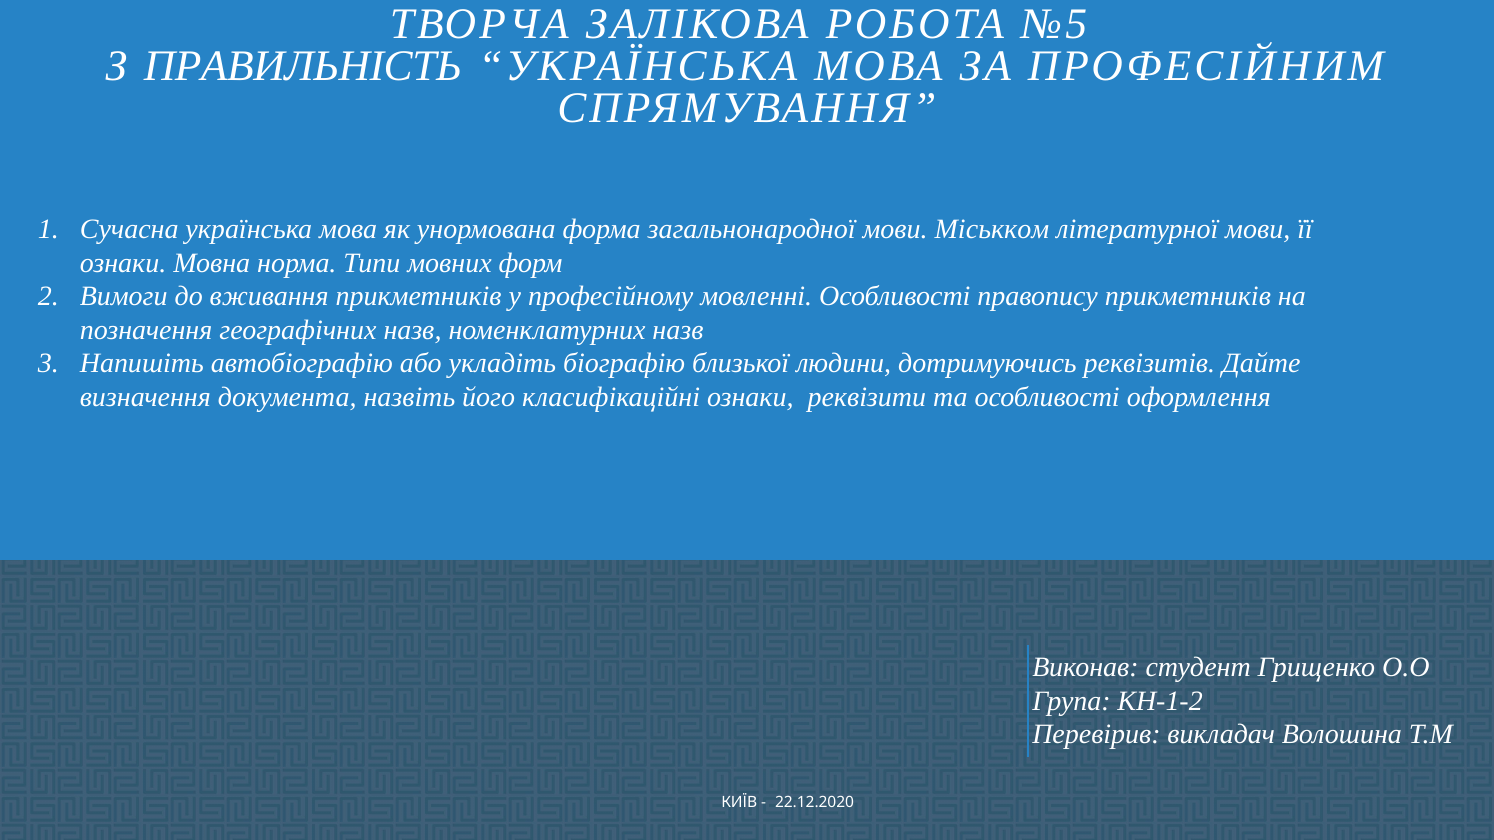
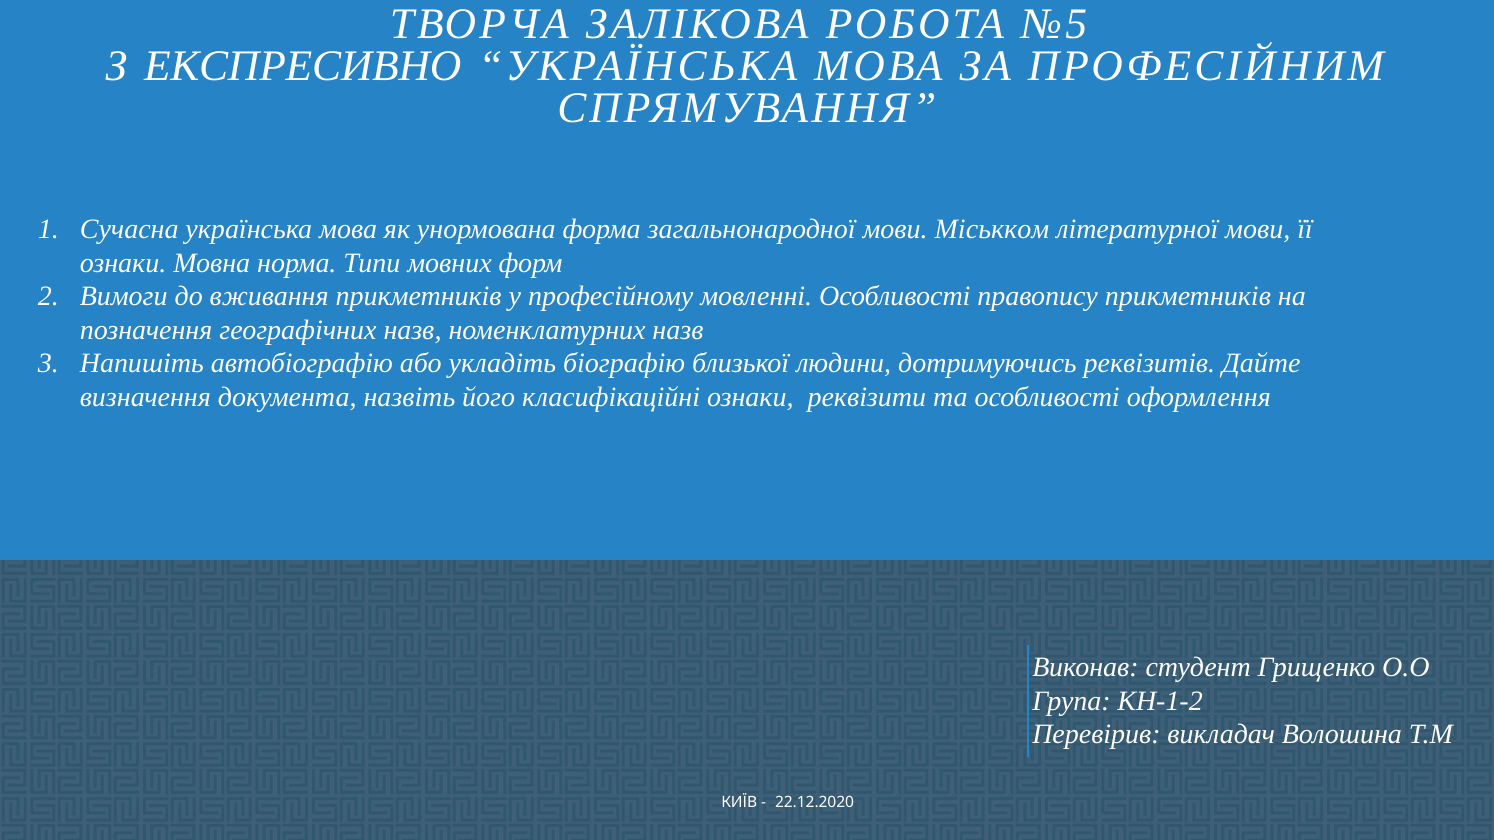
ПРАВИЛЬНІСТЬ: ПРАВИЛЬНІСТЬ -> ЕКСПРЕСИВНО (303, 66)
